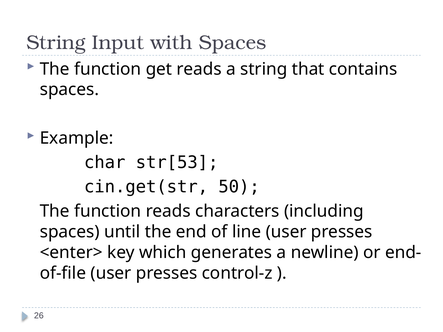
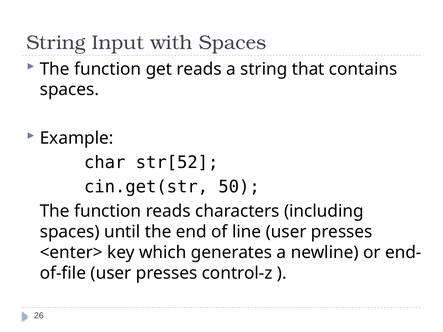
str[53: str[53 -> str[52 (177, 163)
